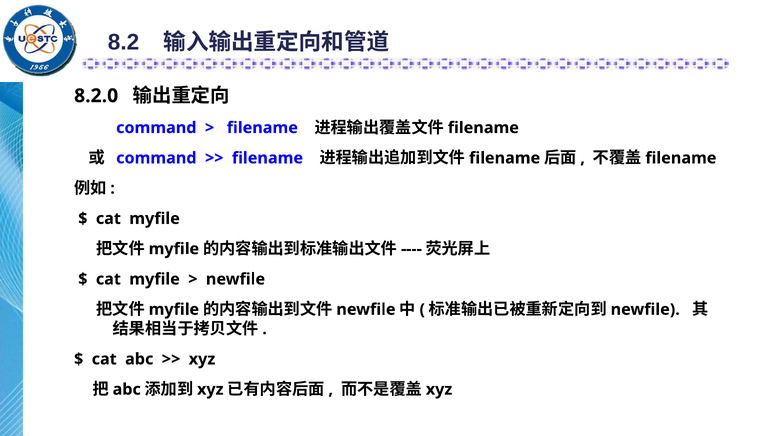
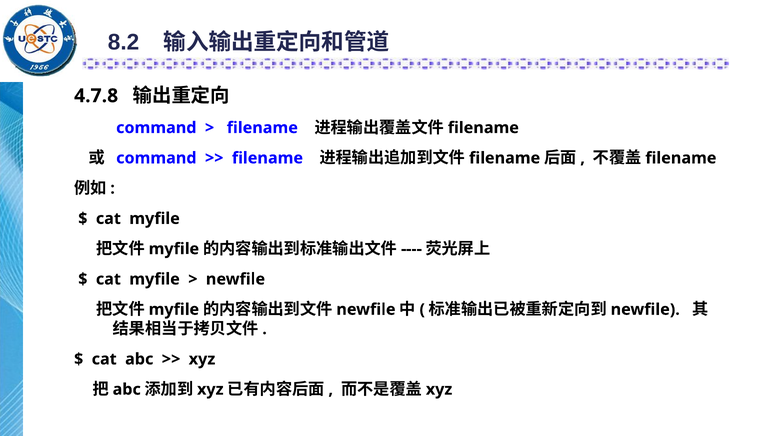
8.2.0: 8.2.0 -> 4.7.8 (96, 96)
